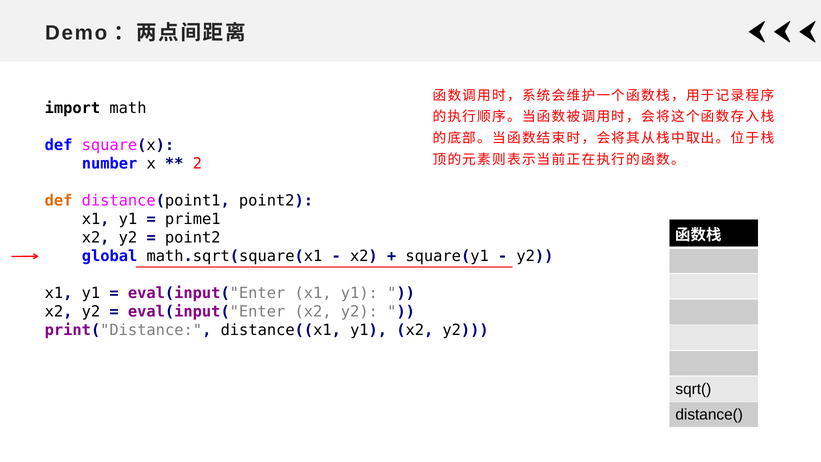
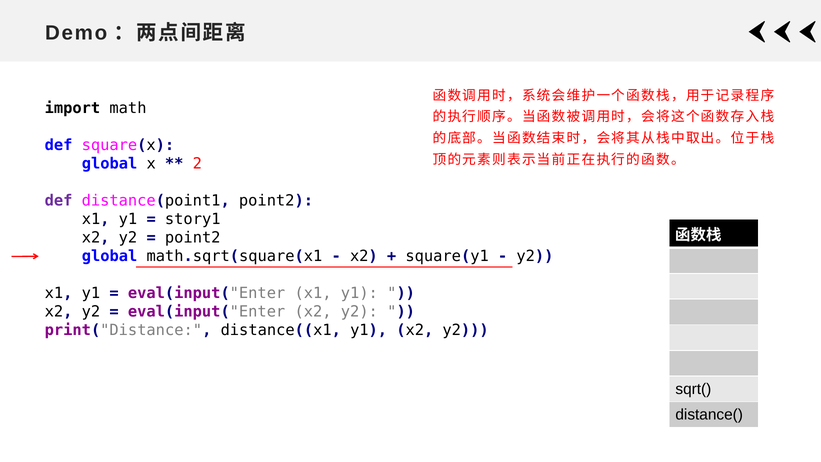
number: number -> global (110, 164)
def colour: orange -> purple (59, 201)
prime1: prime1 -> story1 (193, 219)
